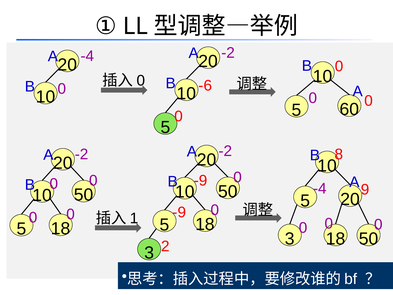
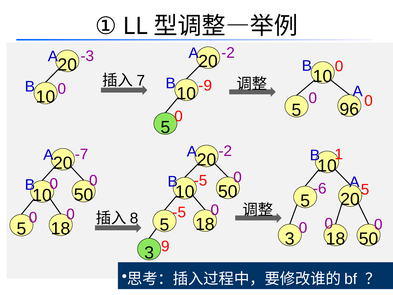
-4: -4 -> -3 (87, 56)
0: 0 -> 7 (141, 80)
-6: -6 -> -9 (205, 86)
60: 60 -> 96 (349, 109)
-2: -2 -> -7 (82, 154)
8: 8 -> 1 (339, 154)
-9: -9 -> -5 (201, 180)
A 9: 9 -> 5 (365, 189)
-4: -4 -> -6 (320, 188)
-9: -9 -> -5 (179, 212)
1: 1 -> 8 (134, 218)
2: 2 -> 9 (165, 246)
